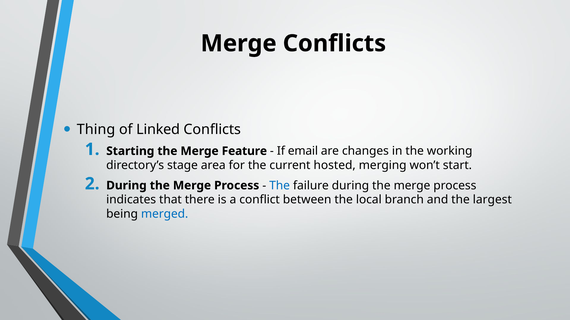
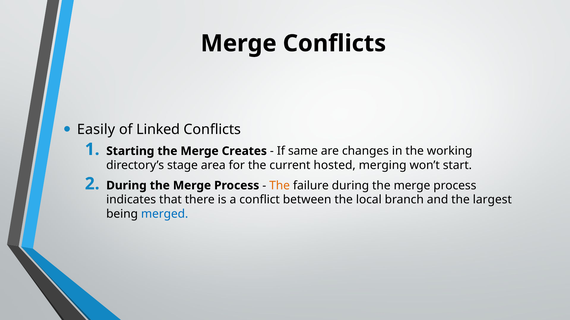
Thing: Thing -> Easily (96, 130)
Feature: Feature -> Creates (244, 151)
email: email -> same (303, 151)
The colour: blue -> orange (280, 186)
